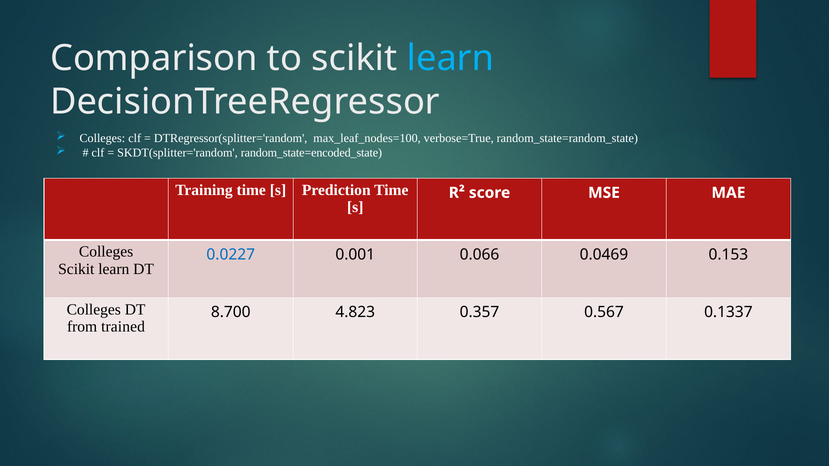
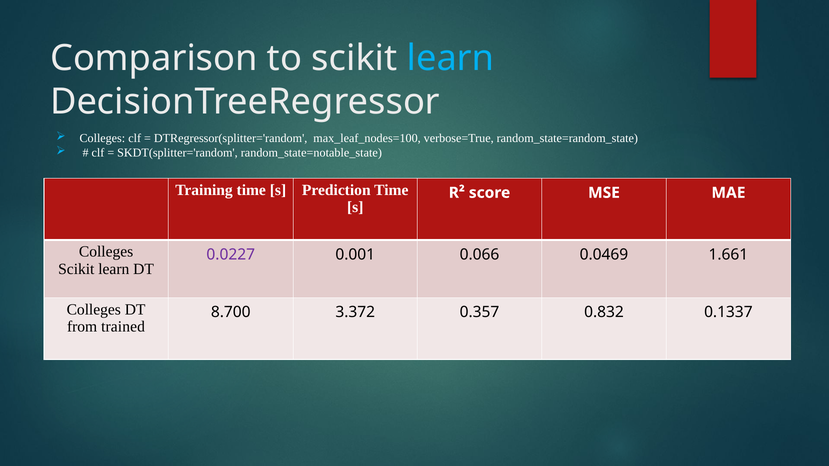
random_state=encoded_state: random_state=encoded_state -> random_state=notable_state (311, 153)
0.0227 colour: blue -> purple (231, 255)
0.153: 0.153 -> 1.661 (728, 255)
4.823: 4.823 -> 3.372 (355, 313)
0.567: 0.567 -> 0.832 (604, 313)
